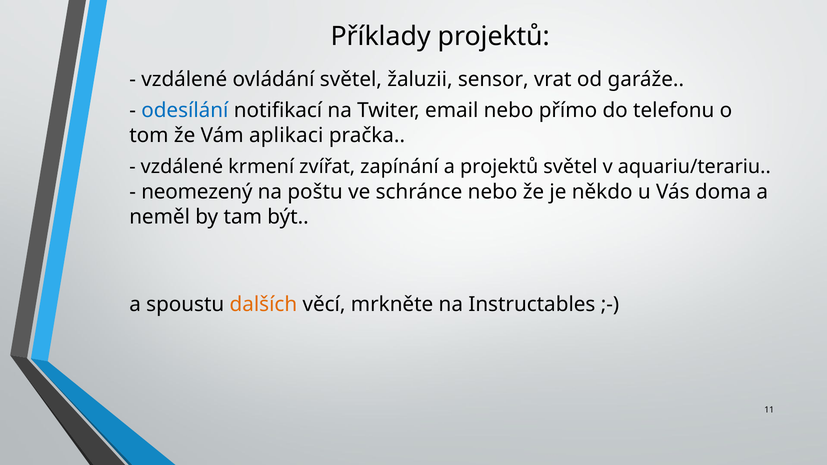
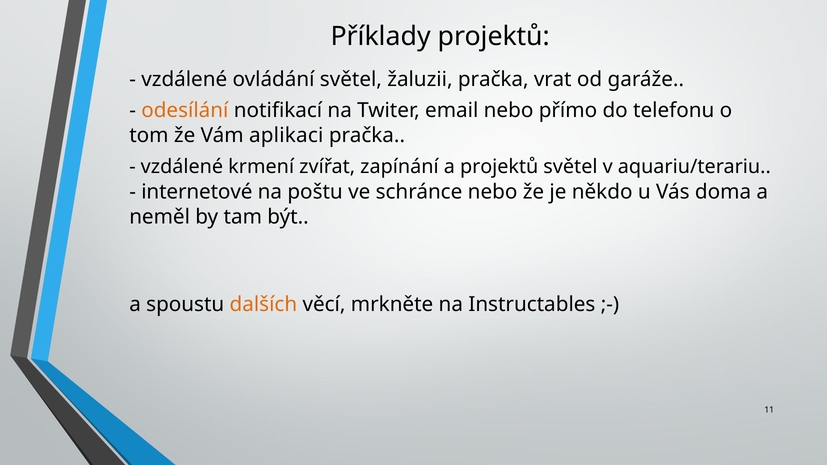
žaluzii sensor: sensor -> pračka (493, 80)
odesílání colour: blue -> orange (185, 111)
neomezený: neomezený -> internetové (197, 192)
